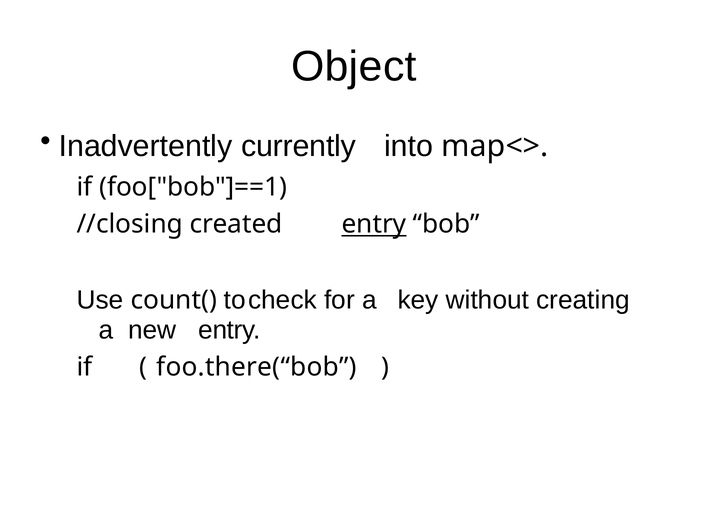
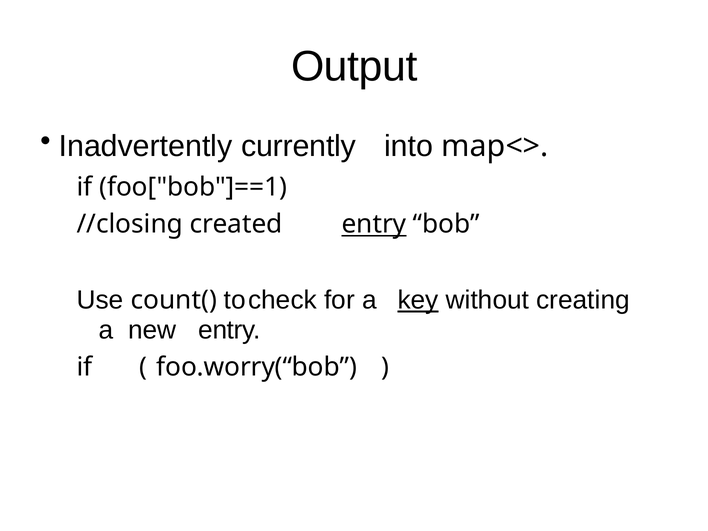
Object: Object -> Output (354, 67)
key underline: none -> present (418, 300)
foo.there(“bob: foo.there(“bob -> foo.worry(“bob (257, 367)
